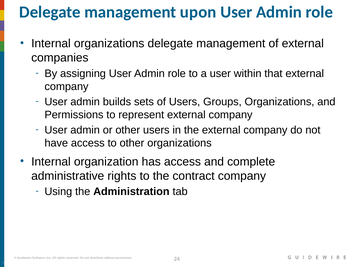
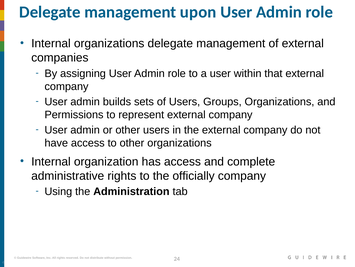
contract: contract -> officially (194, 175)
